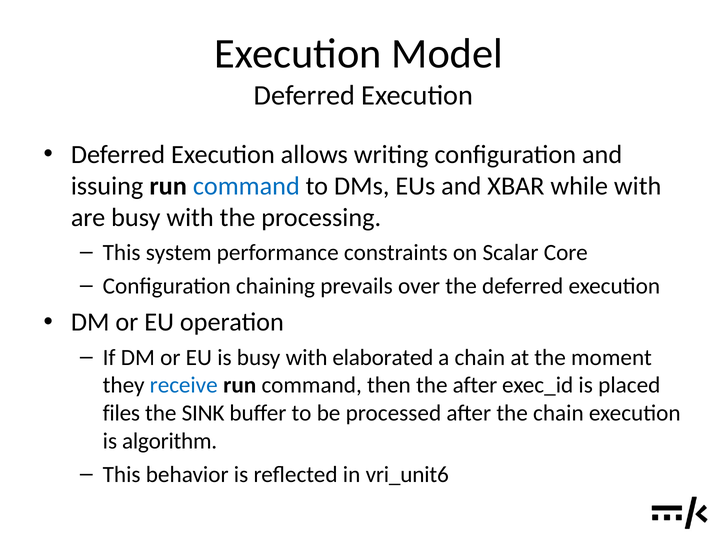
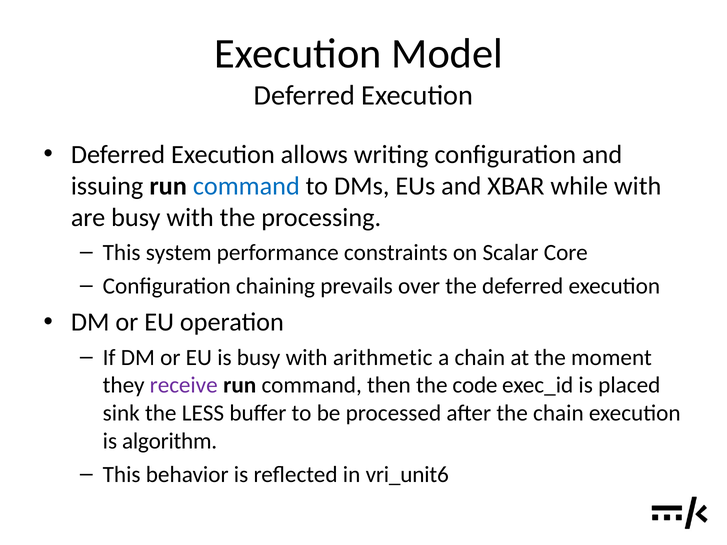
elaborated: elaborated -> arithmetic (383, 358)
receive colour: blue -> purple (184, 385)
the after: after -> code (475, 385)
files: files -> sink (121, 413)
SINK: SINK -> LESS (203, 413)
